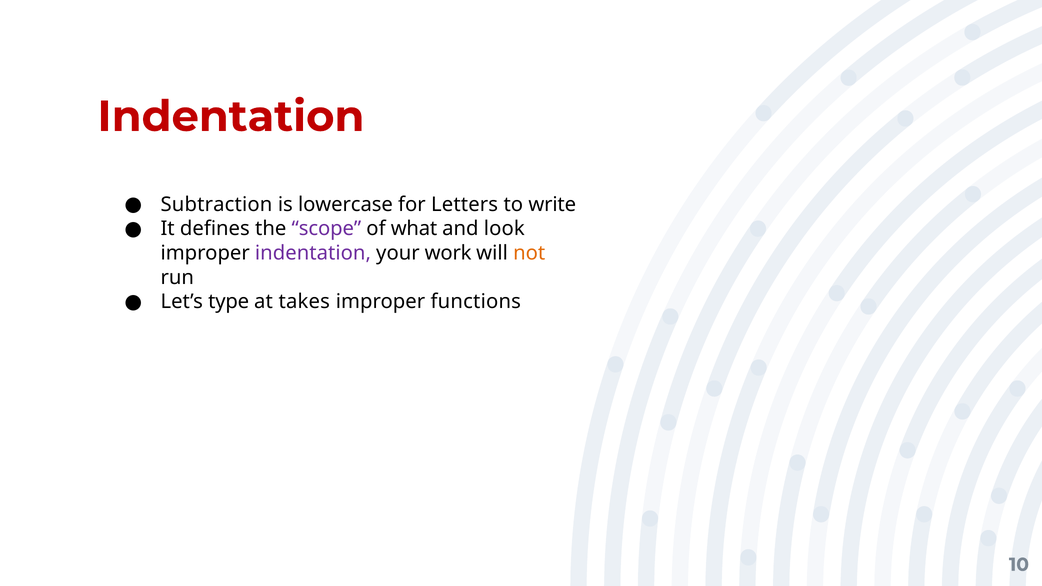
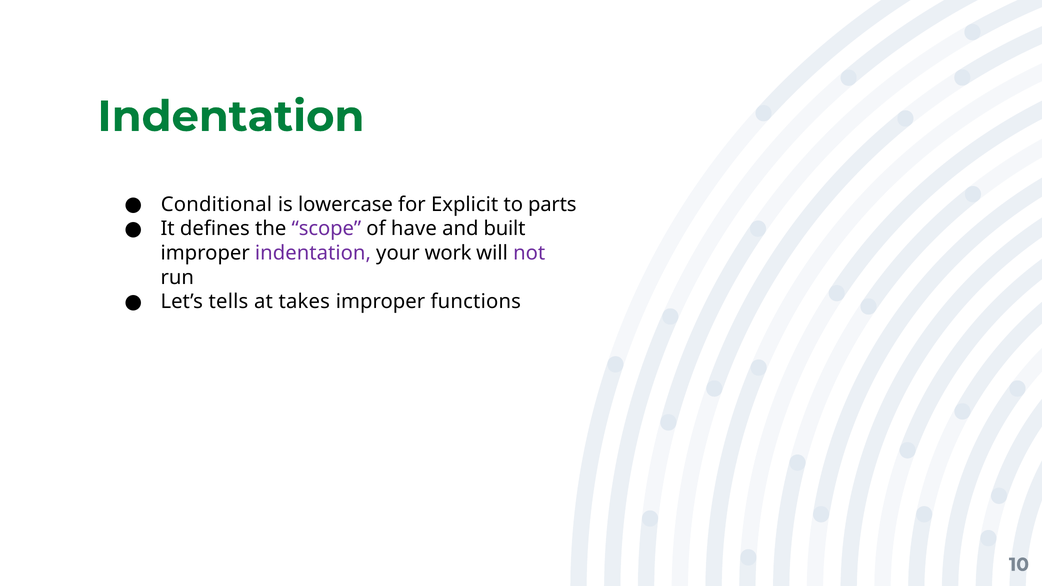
Indentation colour: red -> green (231, 117)
Subtraction: Subtraction -> Conditional (216, 205)
Letters: Letters -> Explicit (465, 205)
write: write -> parts (552, 205)
what: what -> have (414, 229)
look: look -> built (504, 229)
not colour: orange -> purple (529, 253)
type: type -> tells (228, 302)
